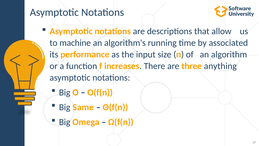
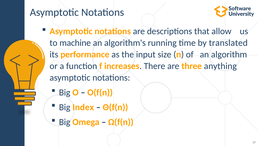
associated: associated -> translated (228, 43)
Same: Same -> Index (83, 107)
